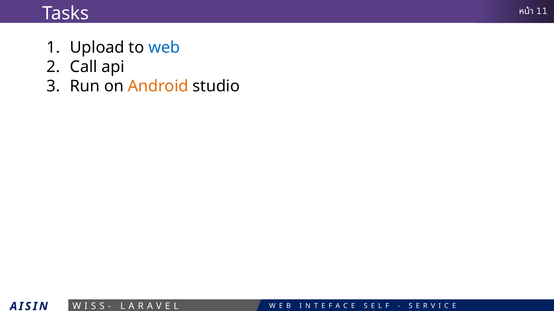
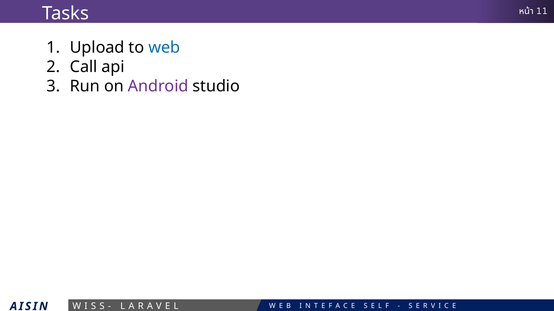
Android colour: orange -> purple (158, 86)
